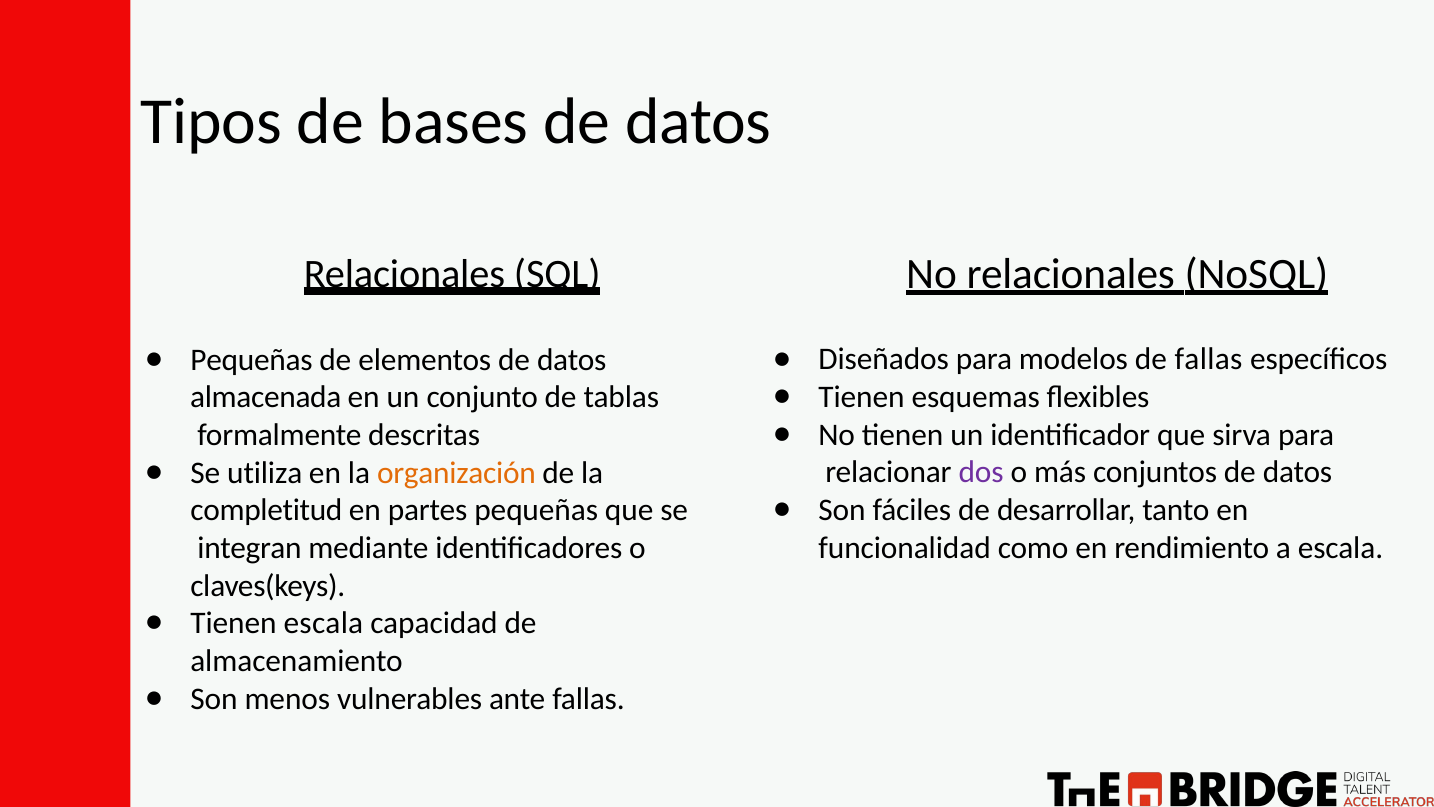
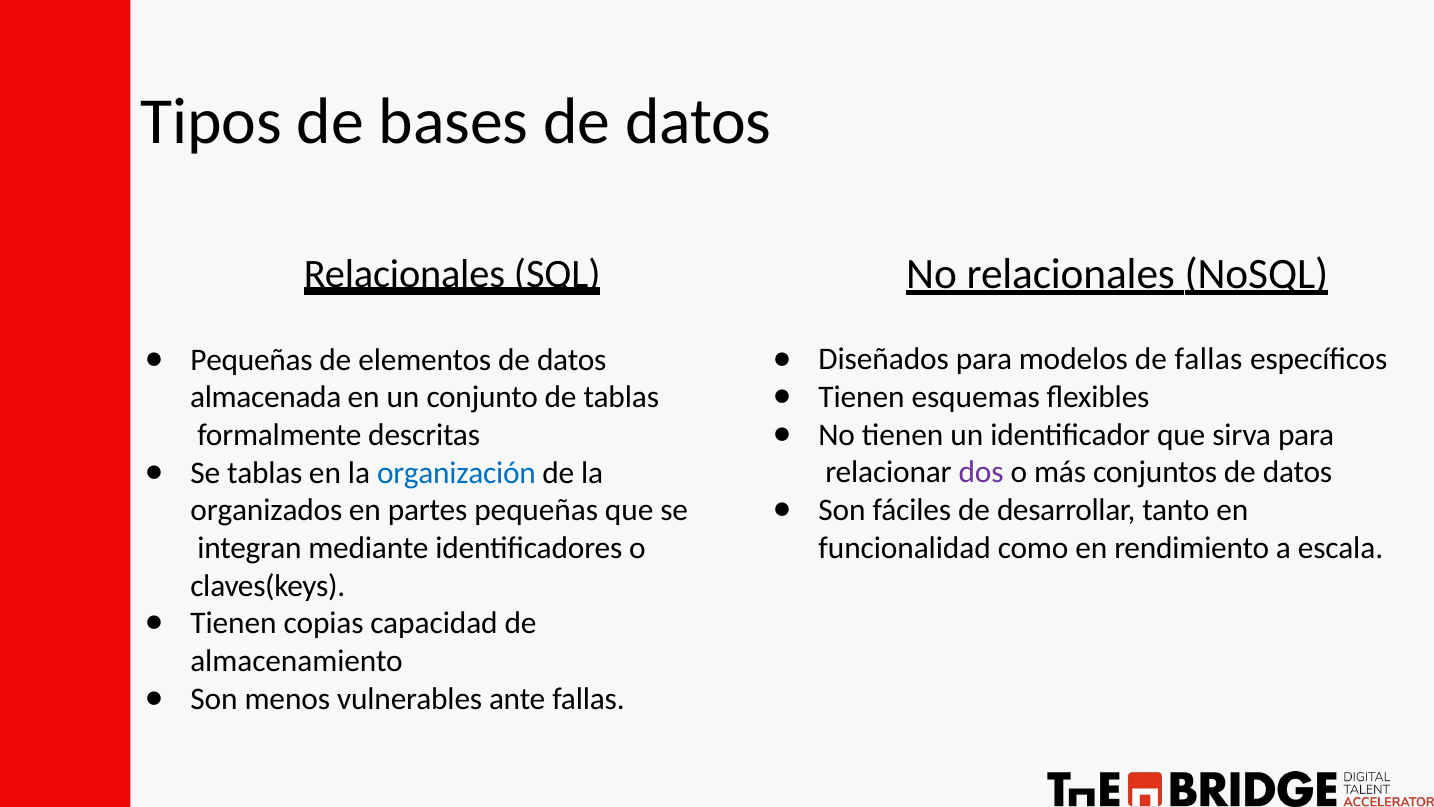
Se utiliza: utiliza -> tablas (265, 472)
organización colour: orange -> blue (456, 472)
completitud: completitud -> organizados (266, 510)
Tienen escala: escala -> copias (324, 623)
